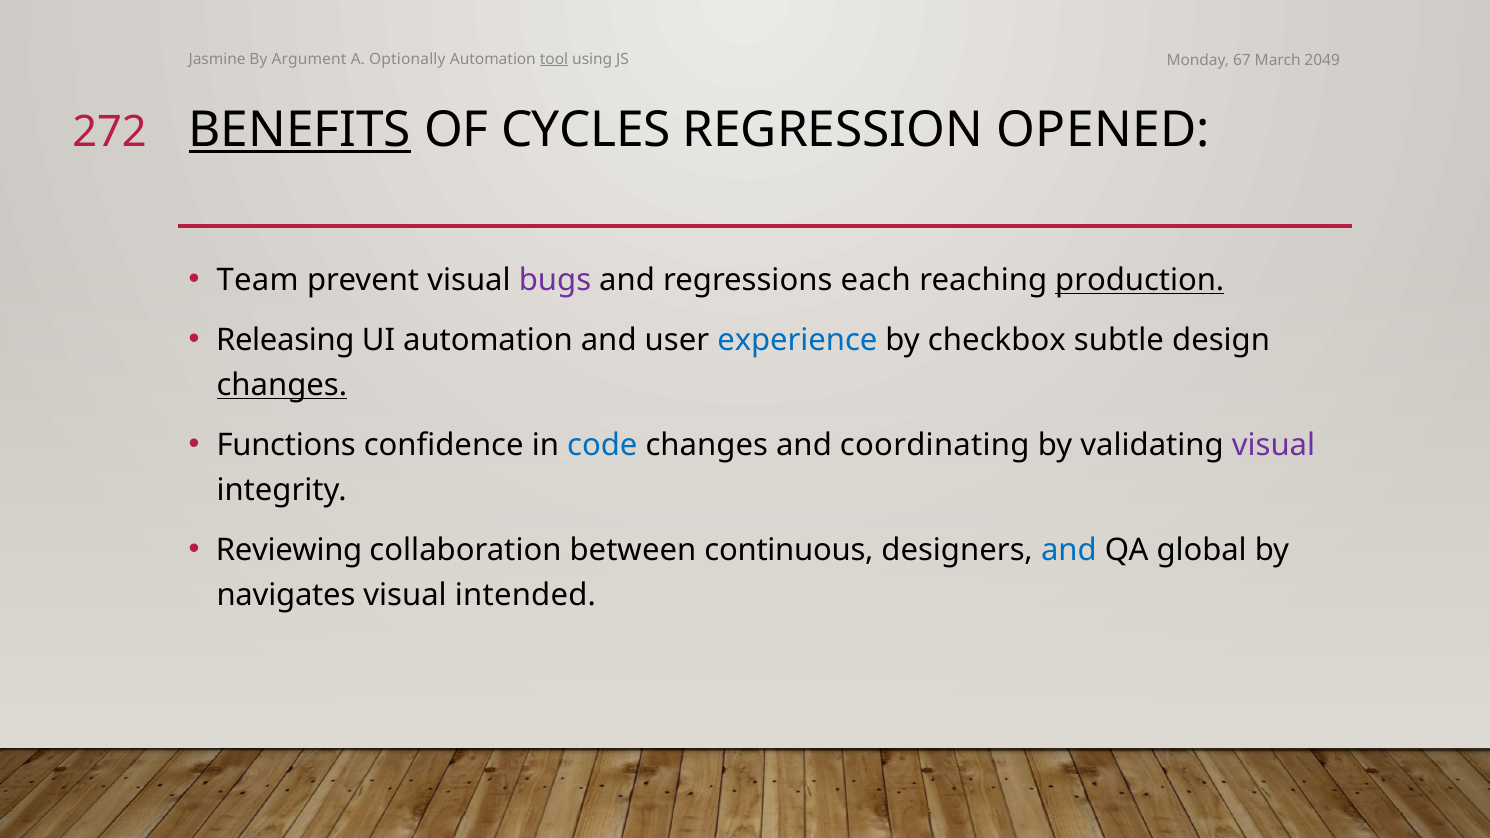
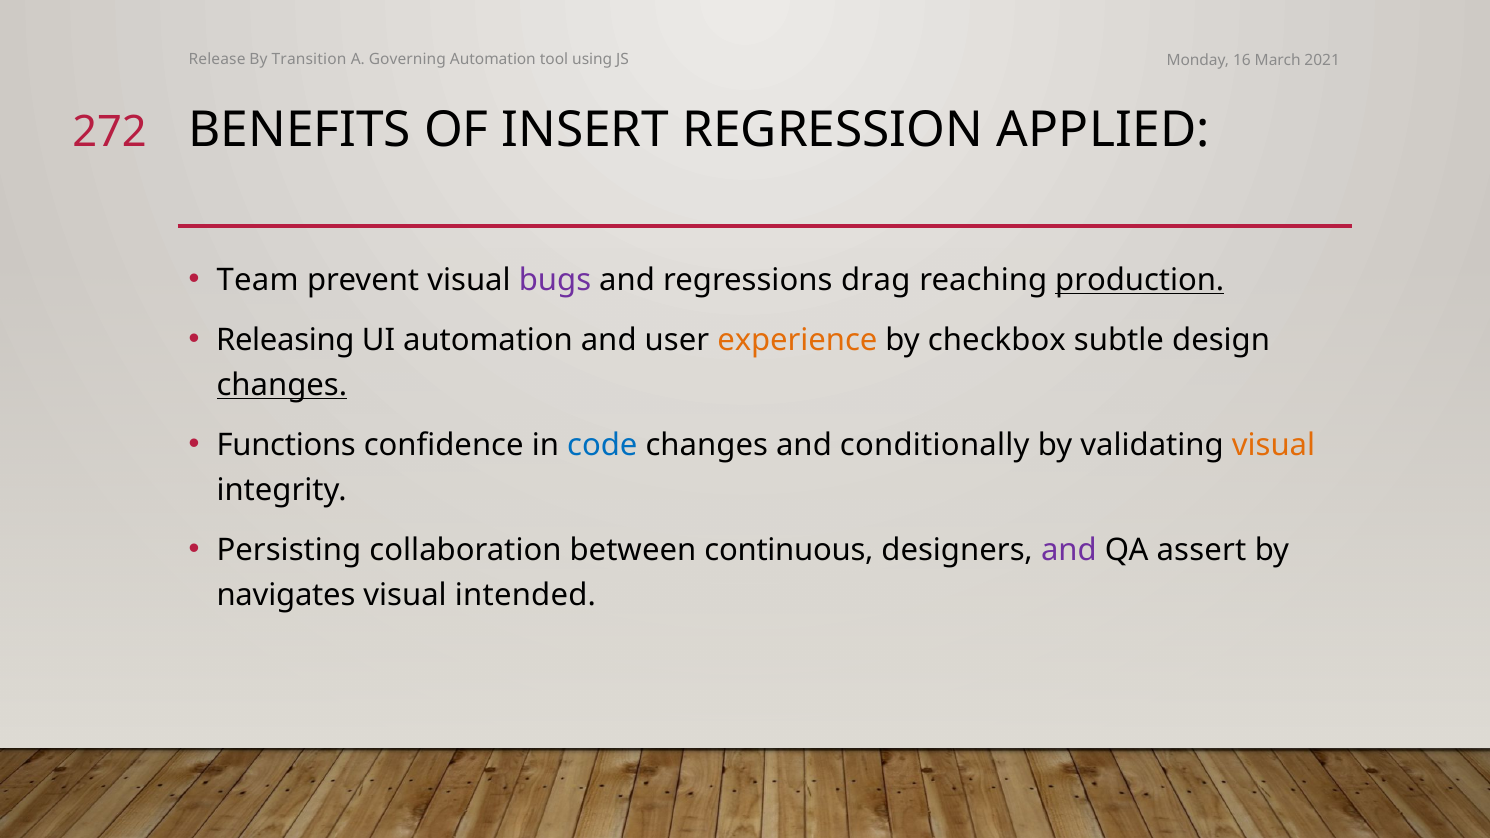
Jasmine: Jasmine -> Release (217, 59)
Argument: Argument -> Transition (309, 59)
Optionally: Optionally -> Governing (407, 59)
tool underline: present -> none (554, 59)
67: 67 -> 16 (1242, 60)
2049: 2049 -> 2021 (1322, 60)
BENEFITS underline: present -> none (300, 130)
CYCLES: CYCLES -> INSERT (586, 130)
OPENED: OPENED -> APPLIED (1103, 130)
each: each -> drag (876, 280)
experience colour: blue -> orange (797, 340)
coordinating: coordinating -> conditionally (935, 446)
visual colour: purple -> orange (1274, 446)
Reviewing: Reviewing -> Persisting (289, 551)
and colour: blue -> purple (1069, 551)
global: global -> assert (1201, 551)
